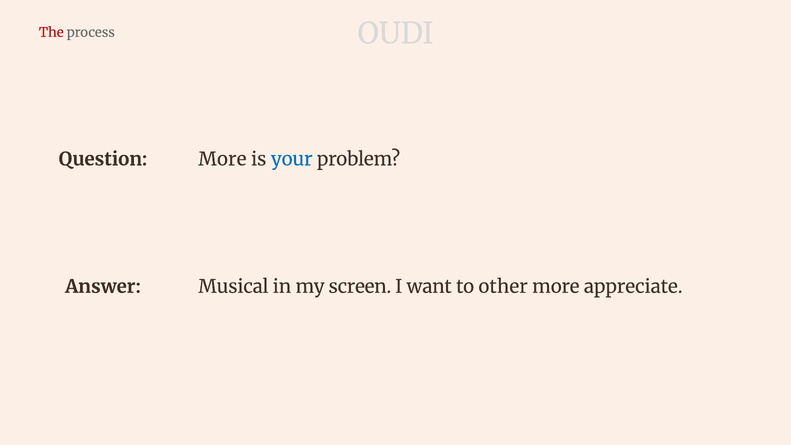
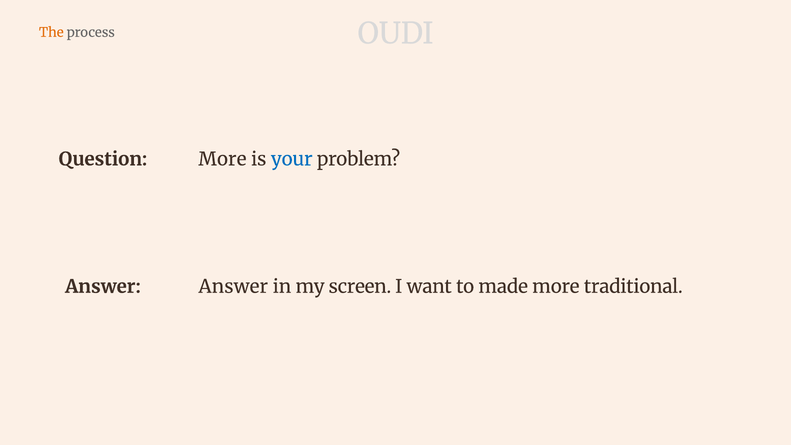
The colour: red -> orange (51, 32)
Musical: Musical -> Answer (233, 287)
other: other -> made (503, 287)
appreciate: appreciate -> traditional (633, 287)
